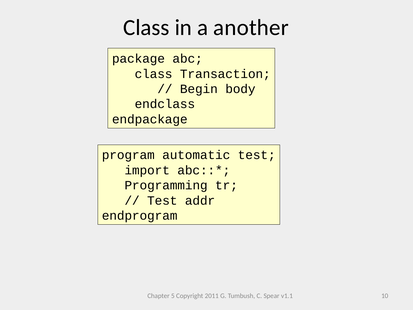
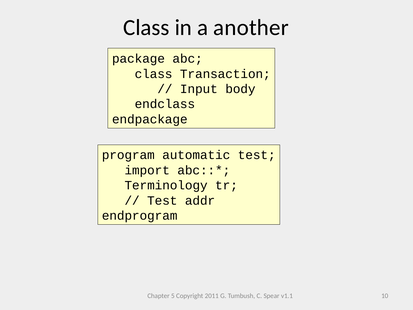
Begin: Begin -> Input (199, 89)
Programming: Programming -> Terminology (166, 185)
